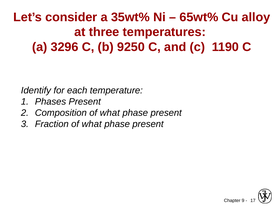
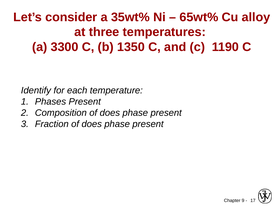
3296: 3296 -> 3300 (65, 47)
9250: 9250 -> 1350 (131, 47)
Composition of what: what -> does (110, 113)
Fraction of what: what -> does (92, 124)
